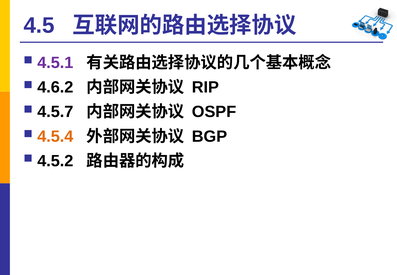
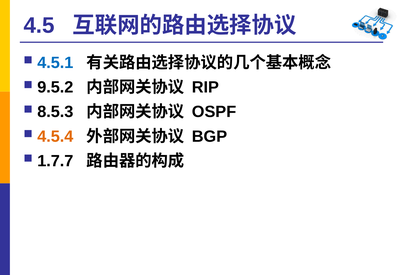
4.5.1 colour: purple -> blue (55, 63)
4.6.2: 4.6.2 -> 9.5.2 (55, 87)
4.5.7: 4.5.7 -> 8.5.3 (55, 112)
4.5.2: 4.5.2 -> 1.7.7 (55, 161)
